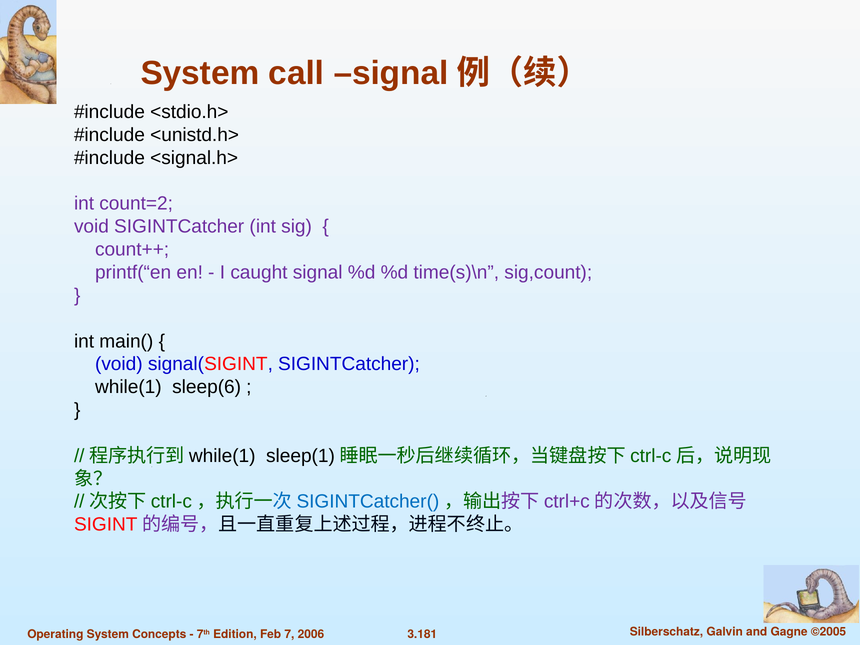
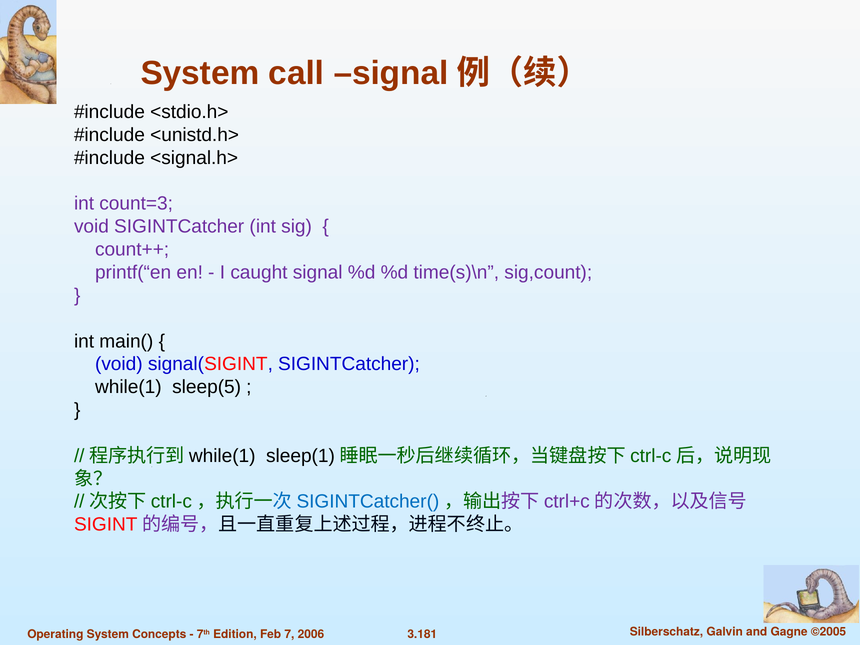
count=2: count=2 -> count=3 (136, 204)
sleep(6: sleep(6 -> sleep(5 (207, 387)
